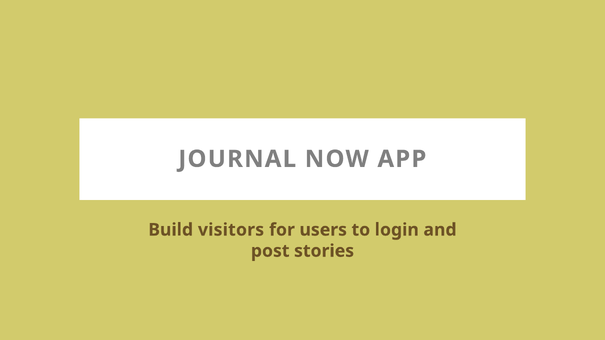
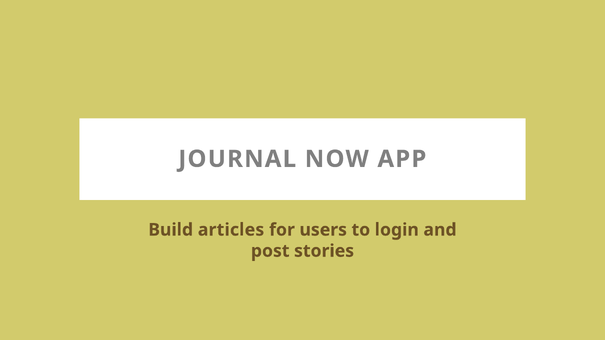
visitors: visitors -> articles (231, 230)
